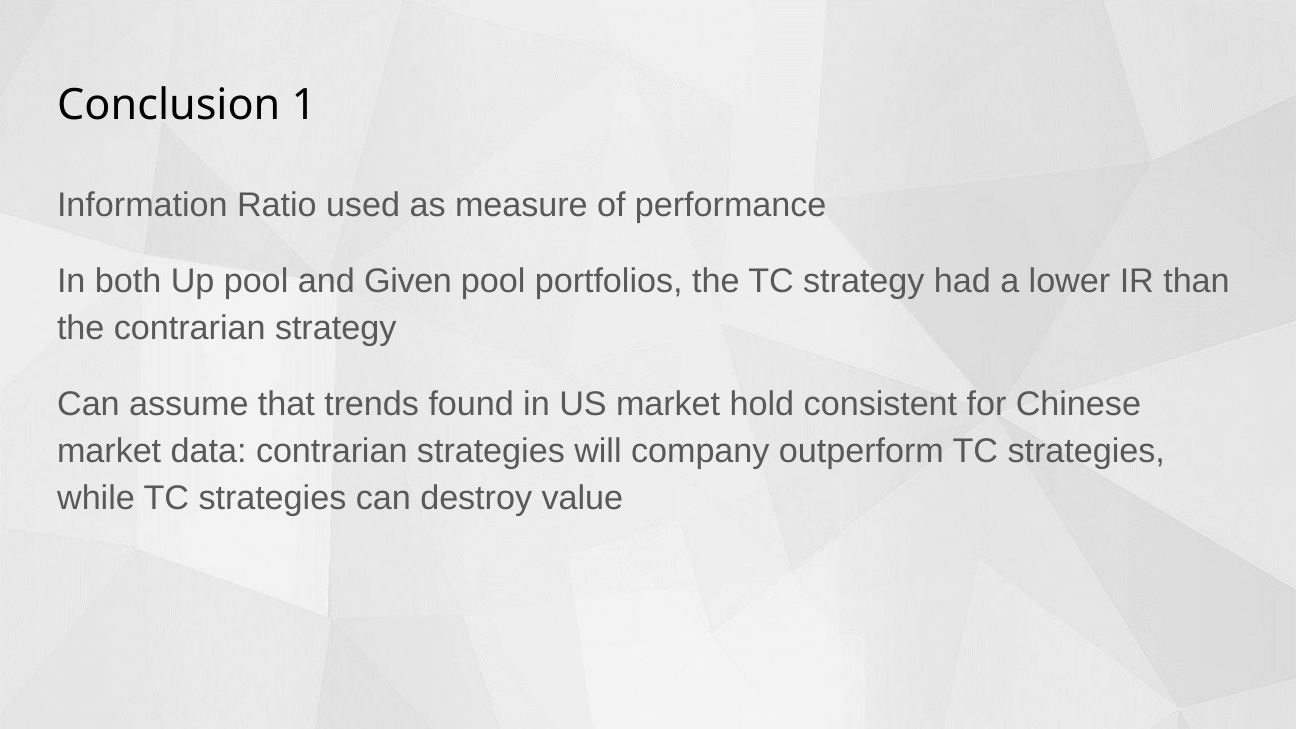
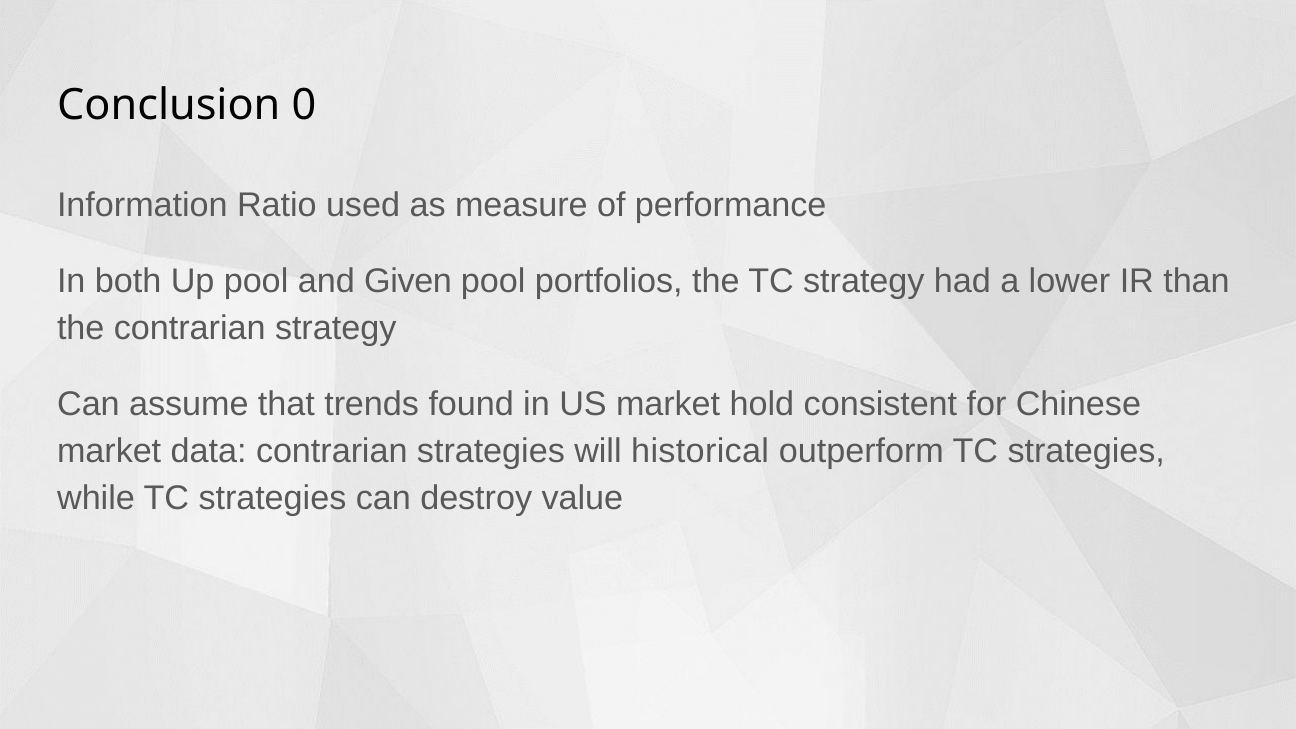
1: 1 -> 0 (304, 105)
company: company -> historical (700, 451)
